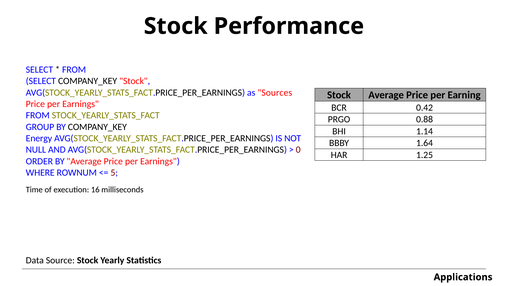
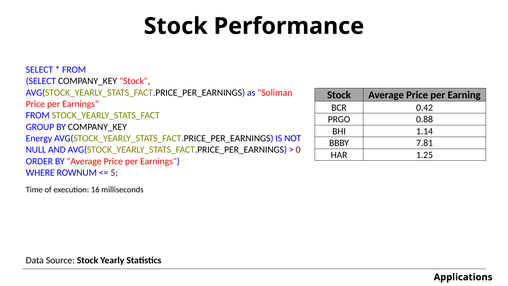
Sources: Sources -> Soliman (275, 92)
1.64: 1.64 -> 7.81 (425, 143)
